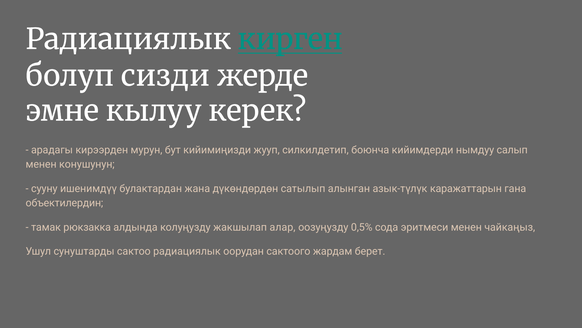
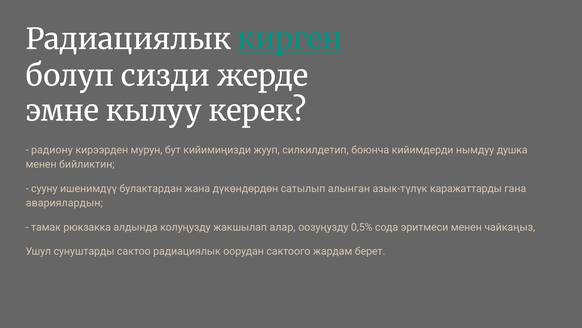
арадагы: арадагы -> радиону (52, 150)
салып: салып -> душка (512, 150)
конушунун: конушунун -> бийликтин (87, 164)
каражаттарын: каражаттарын -> каражаттарды (466, 188)
объектилердин: объектилердин -> авариялардын (64, 203)
